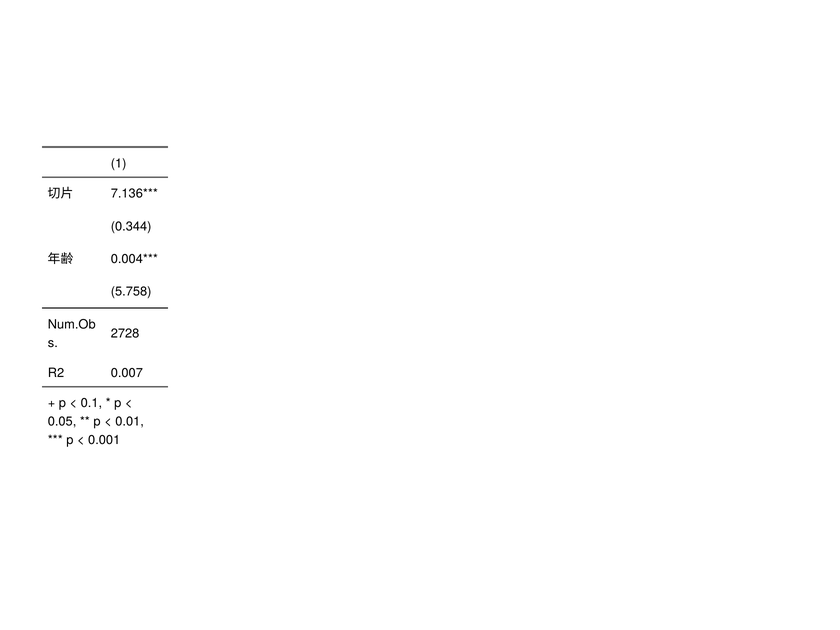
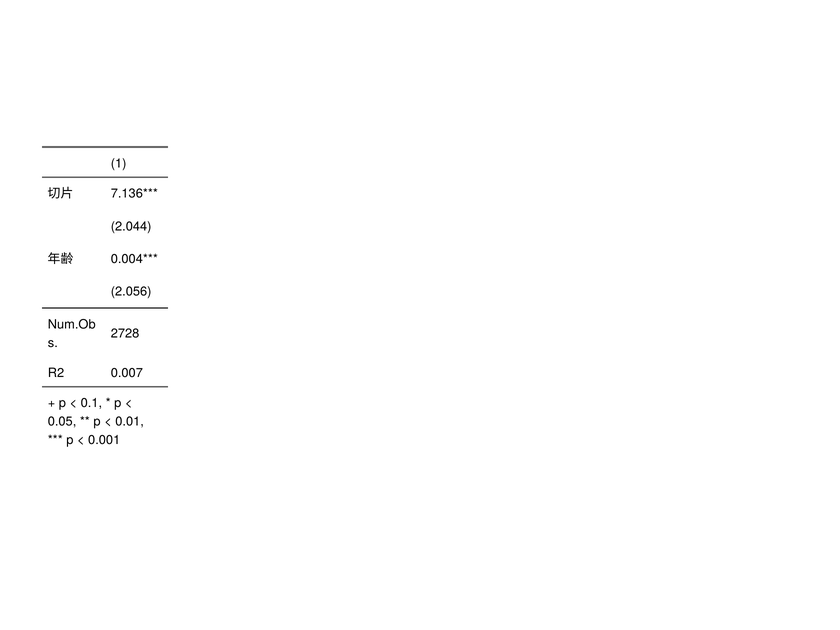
0.344: 0.344 -> 2.044 (131, 226)
5.758: 5.758 -> 2.056 (131, 292)
